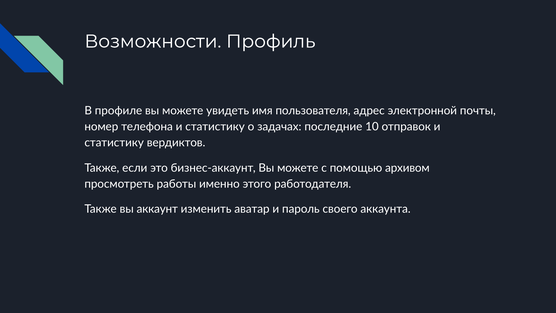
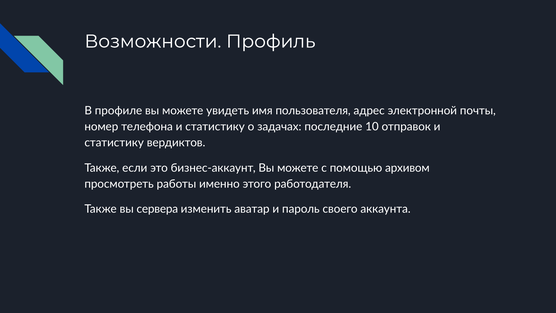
аккаунт: аккаунт -> сервера (157, 209)
